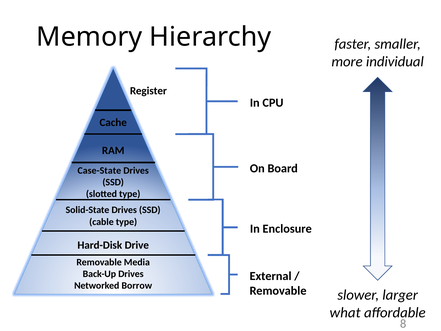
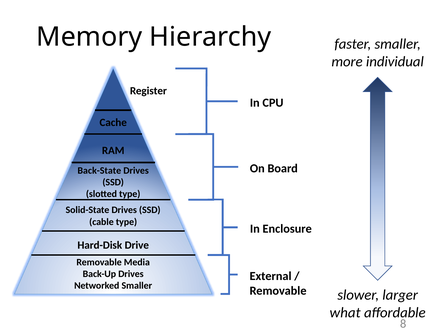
Case-State: Case-State -> Back-State (99, 170)
Networked Borrow: Borrow -> Smaller (137, 285)
